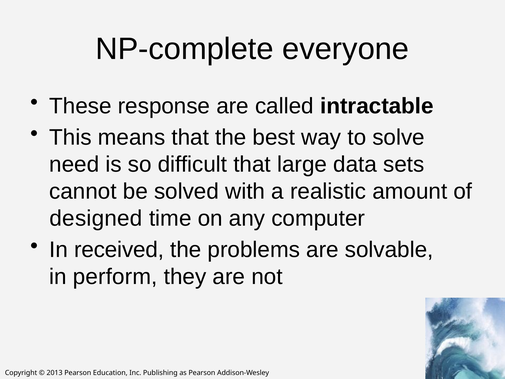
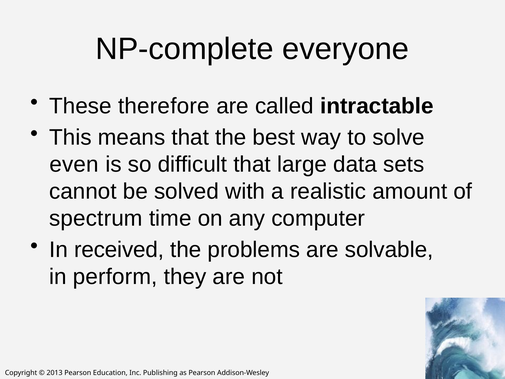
response: response -> therefore (164, 106)
need: need -> even (74, 164)
designed: designed -> spectrum (96, 218)
